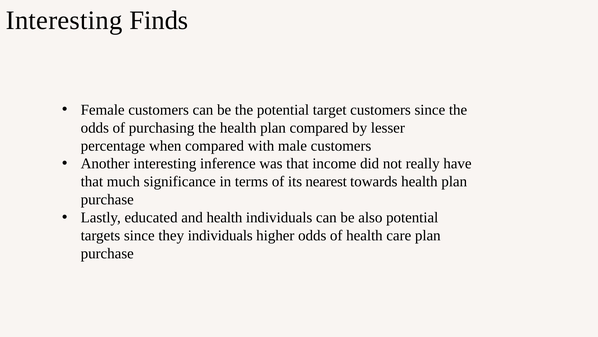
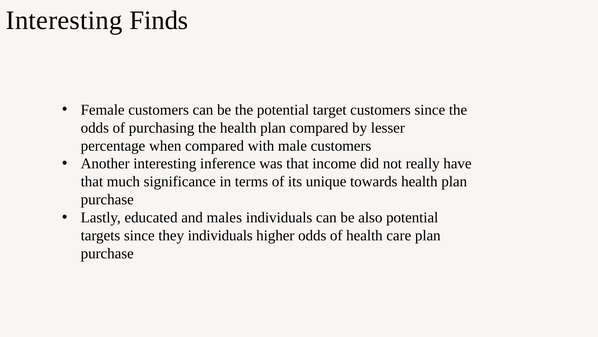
nearest: nearest -> unique (326, 181)
and health: health -> males (224, 217)
